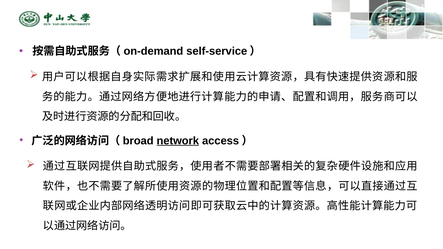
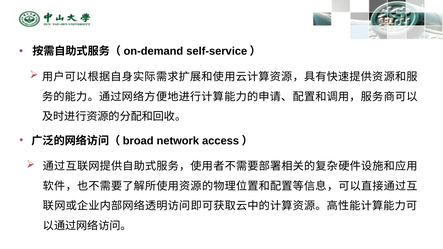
network underline: present -> none (178, 141)
